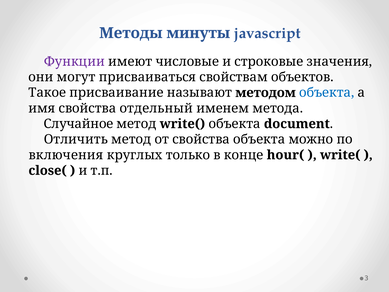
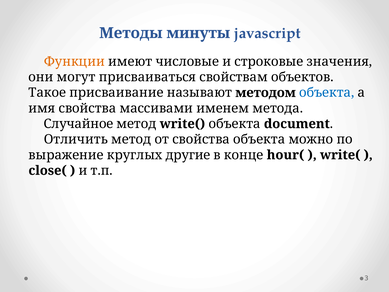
Функции colour: purple -> orange (74, 61)
отдельный: отдельный -> массивами (156, 108)
включения: включения -> выражение (66, 155)
только: только -> другие (188, 155)
